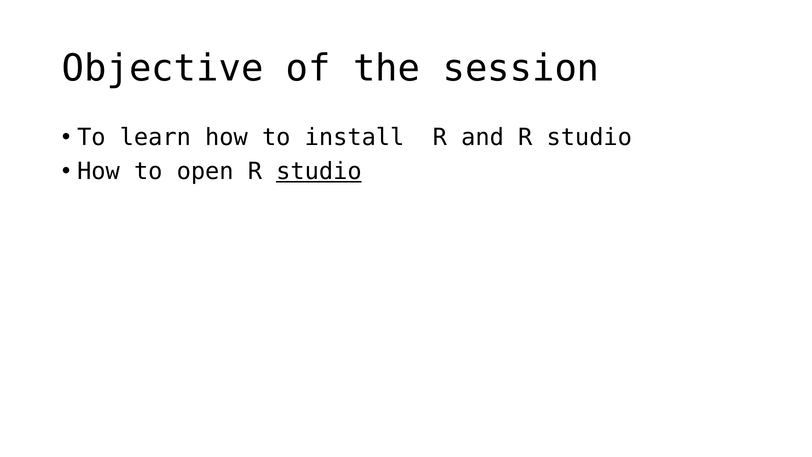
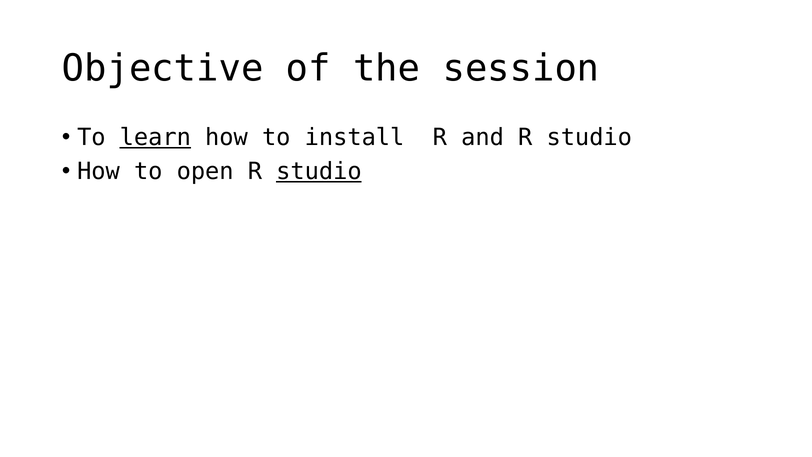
learn underline: none -> present (155, 137)
